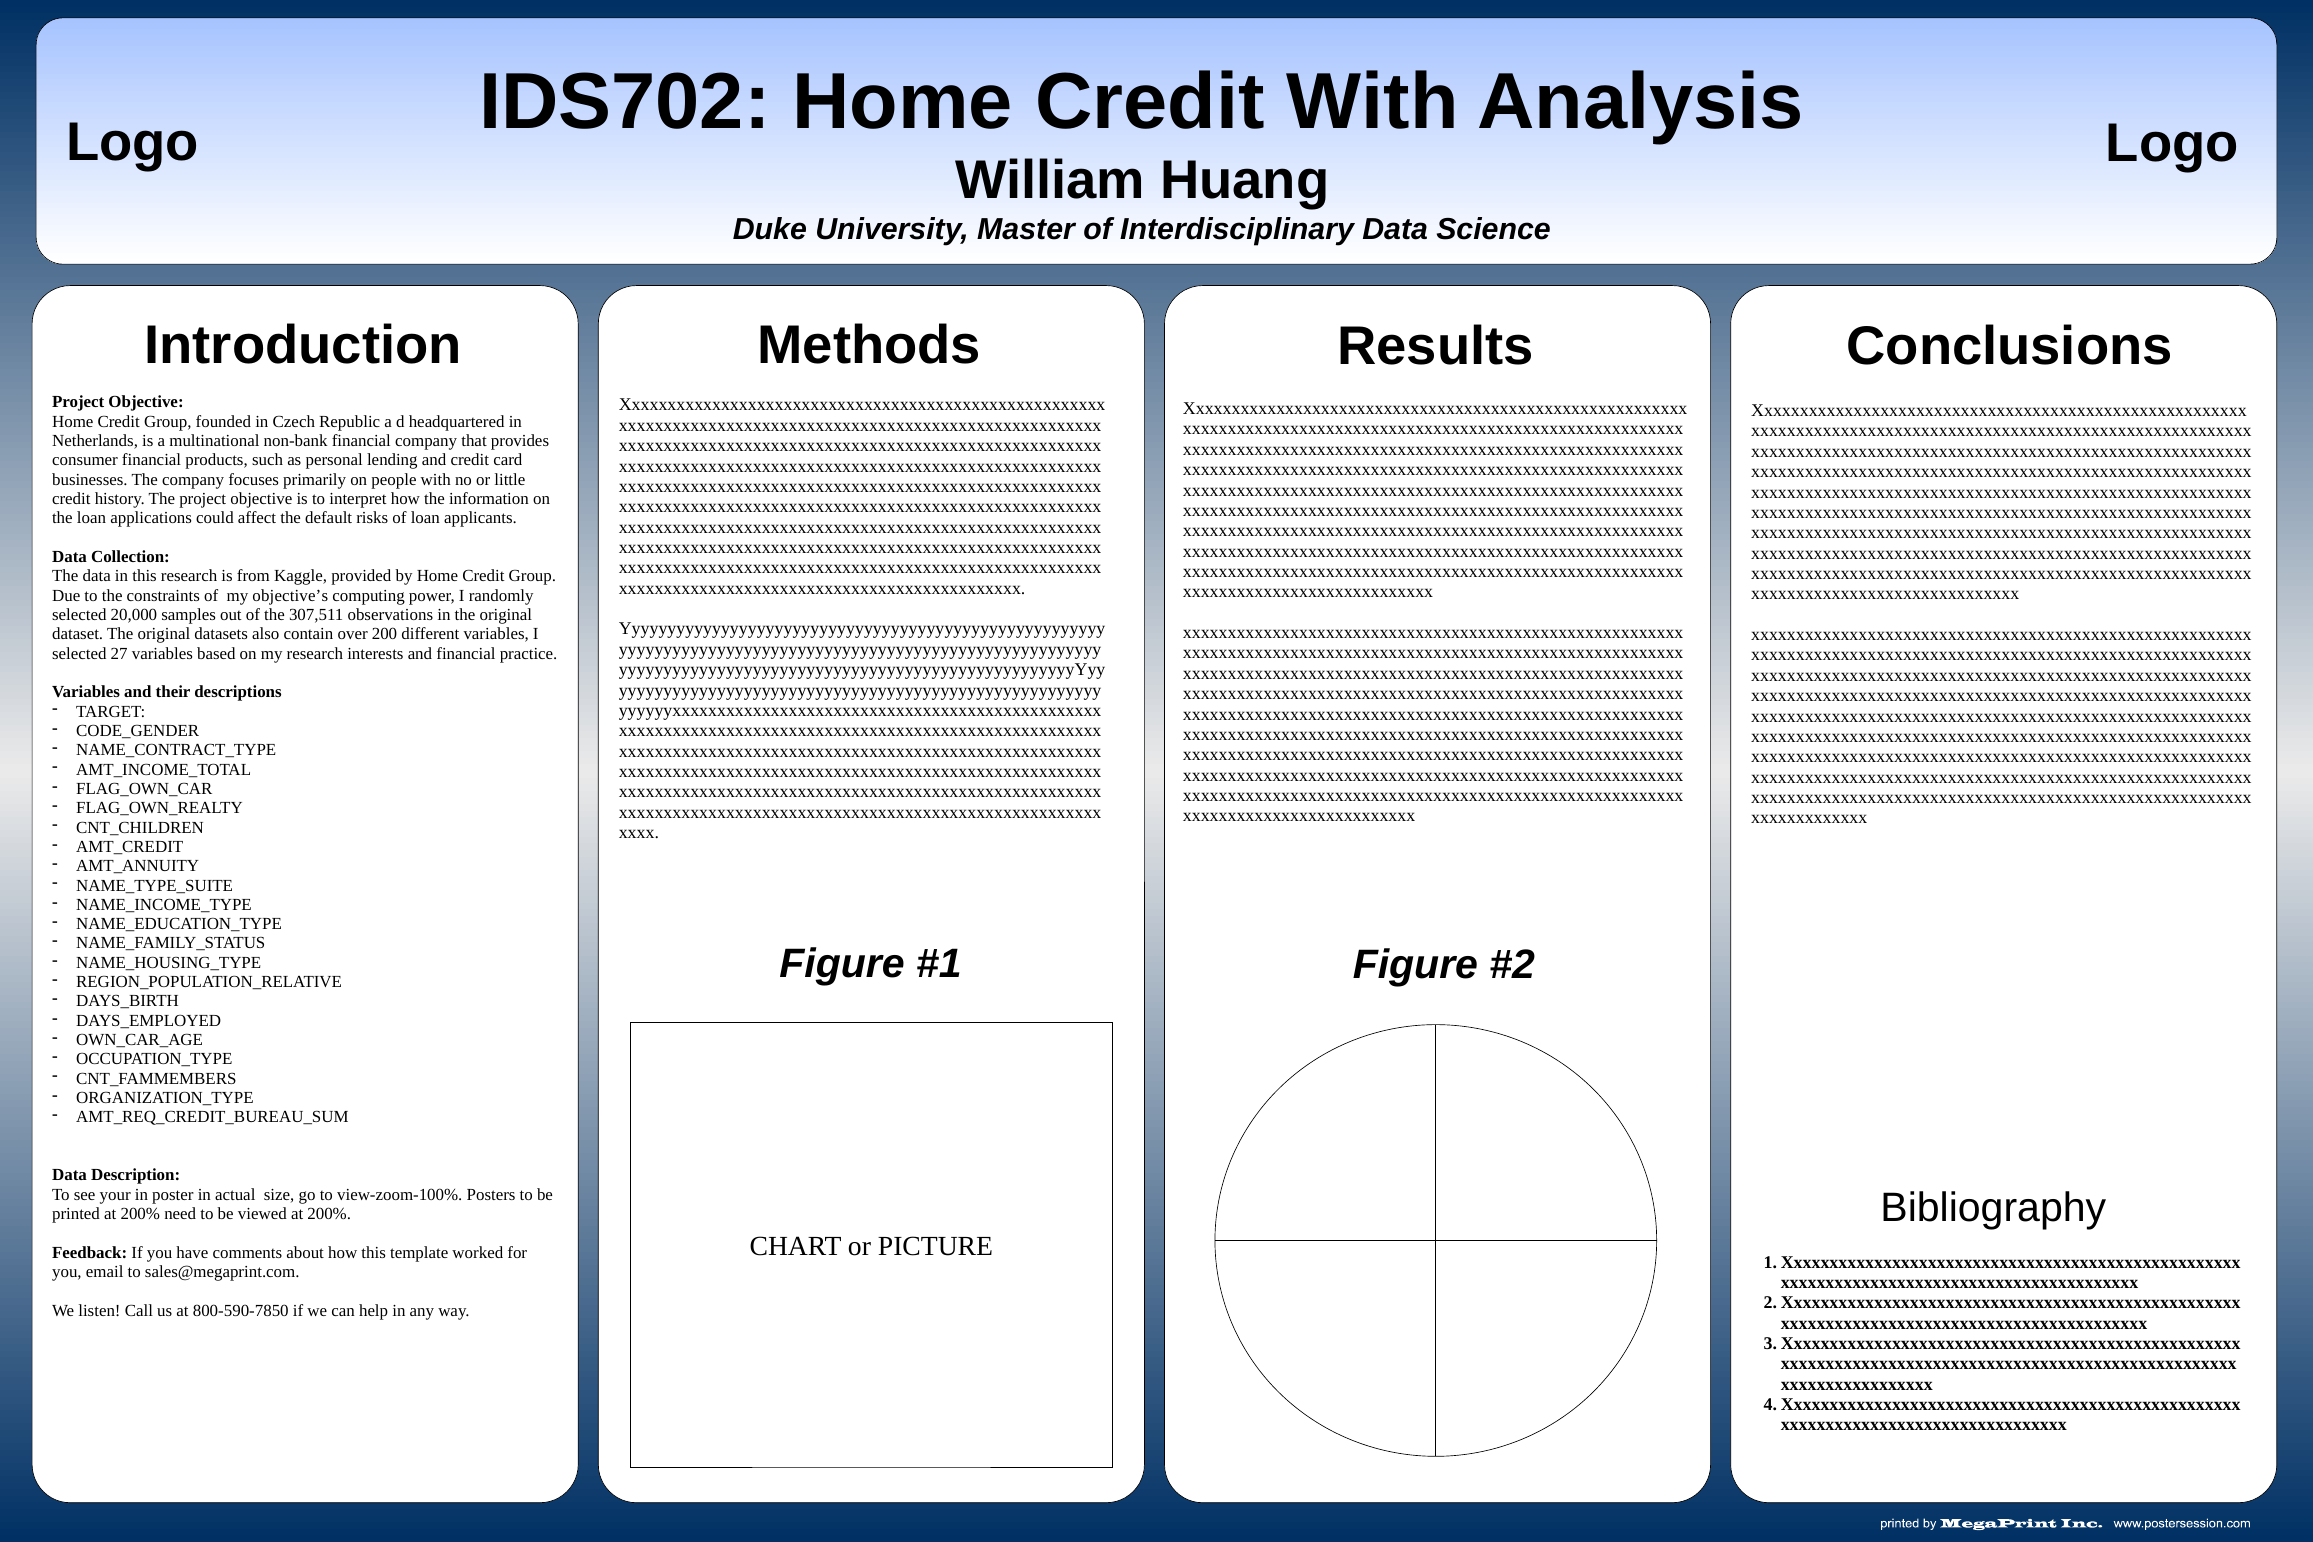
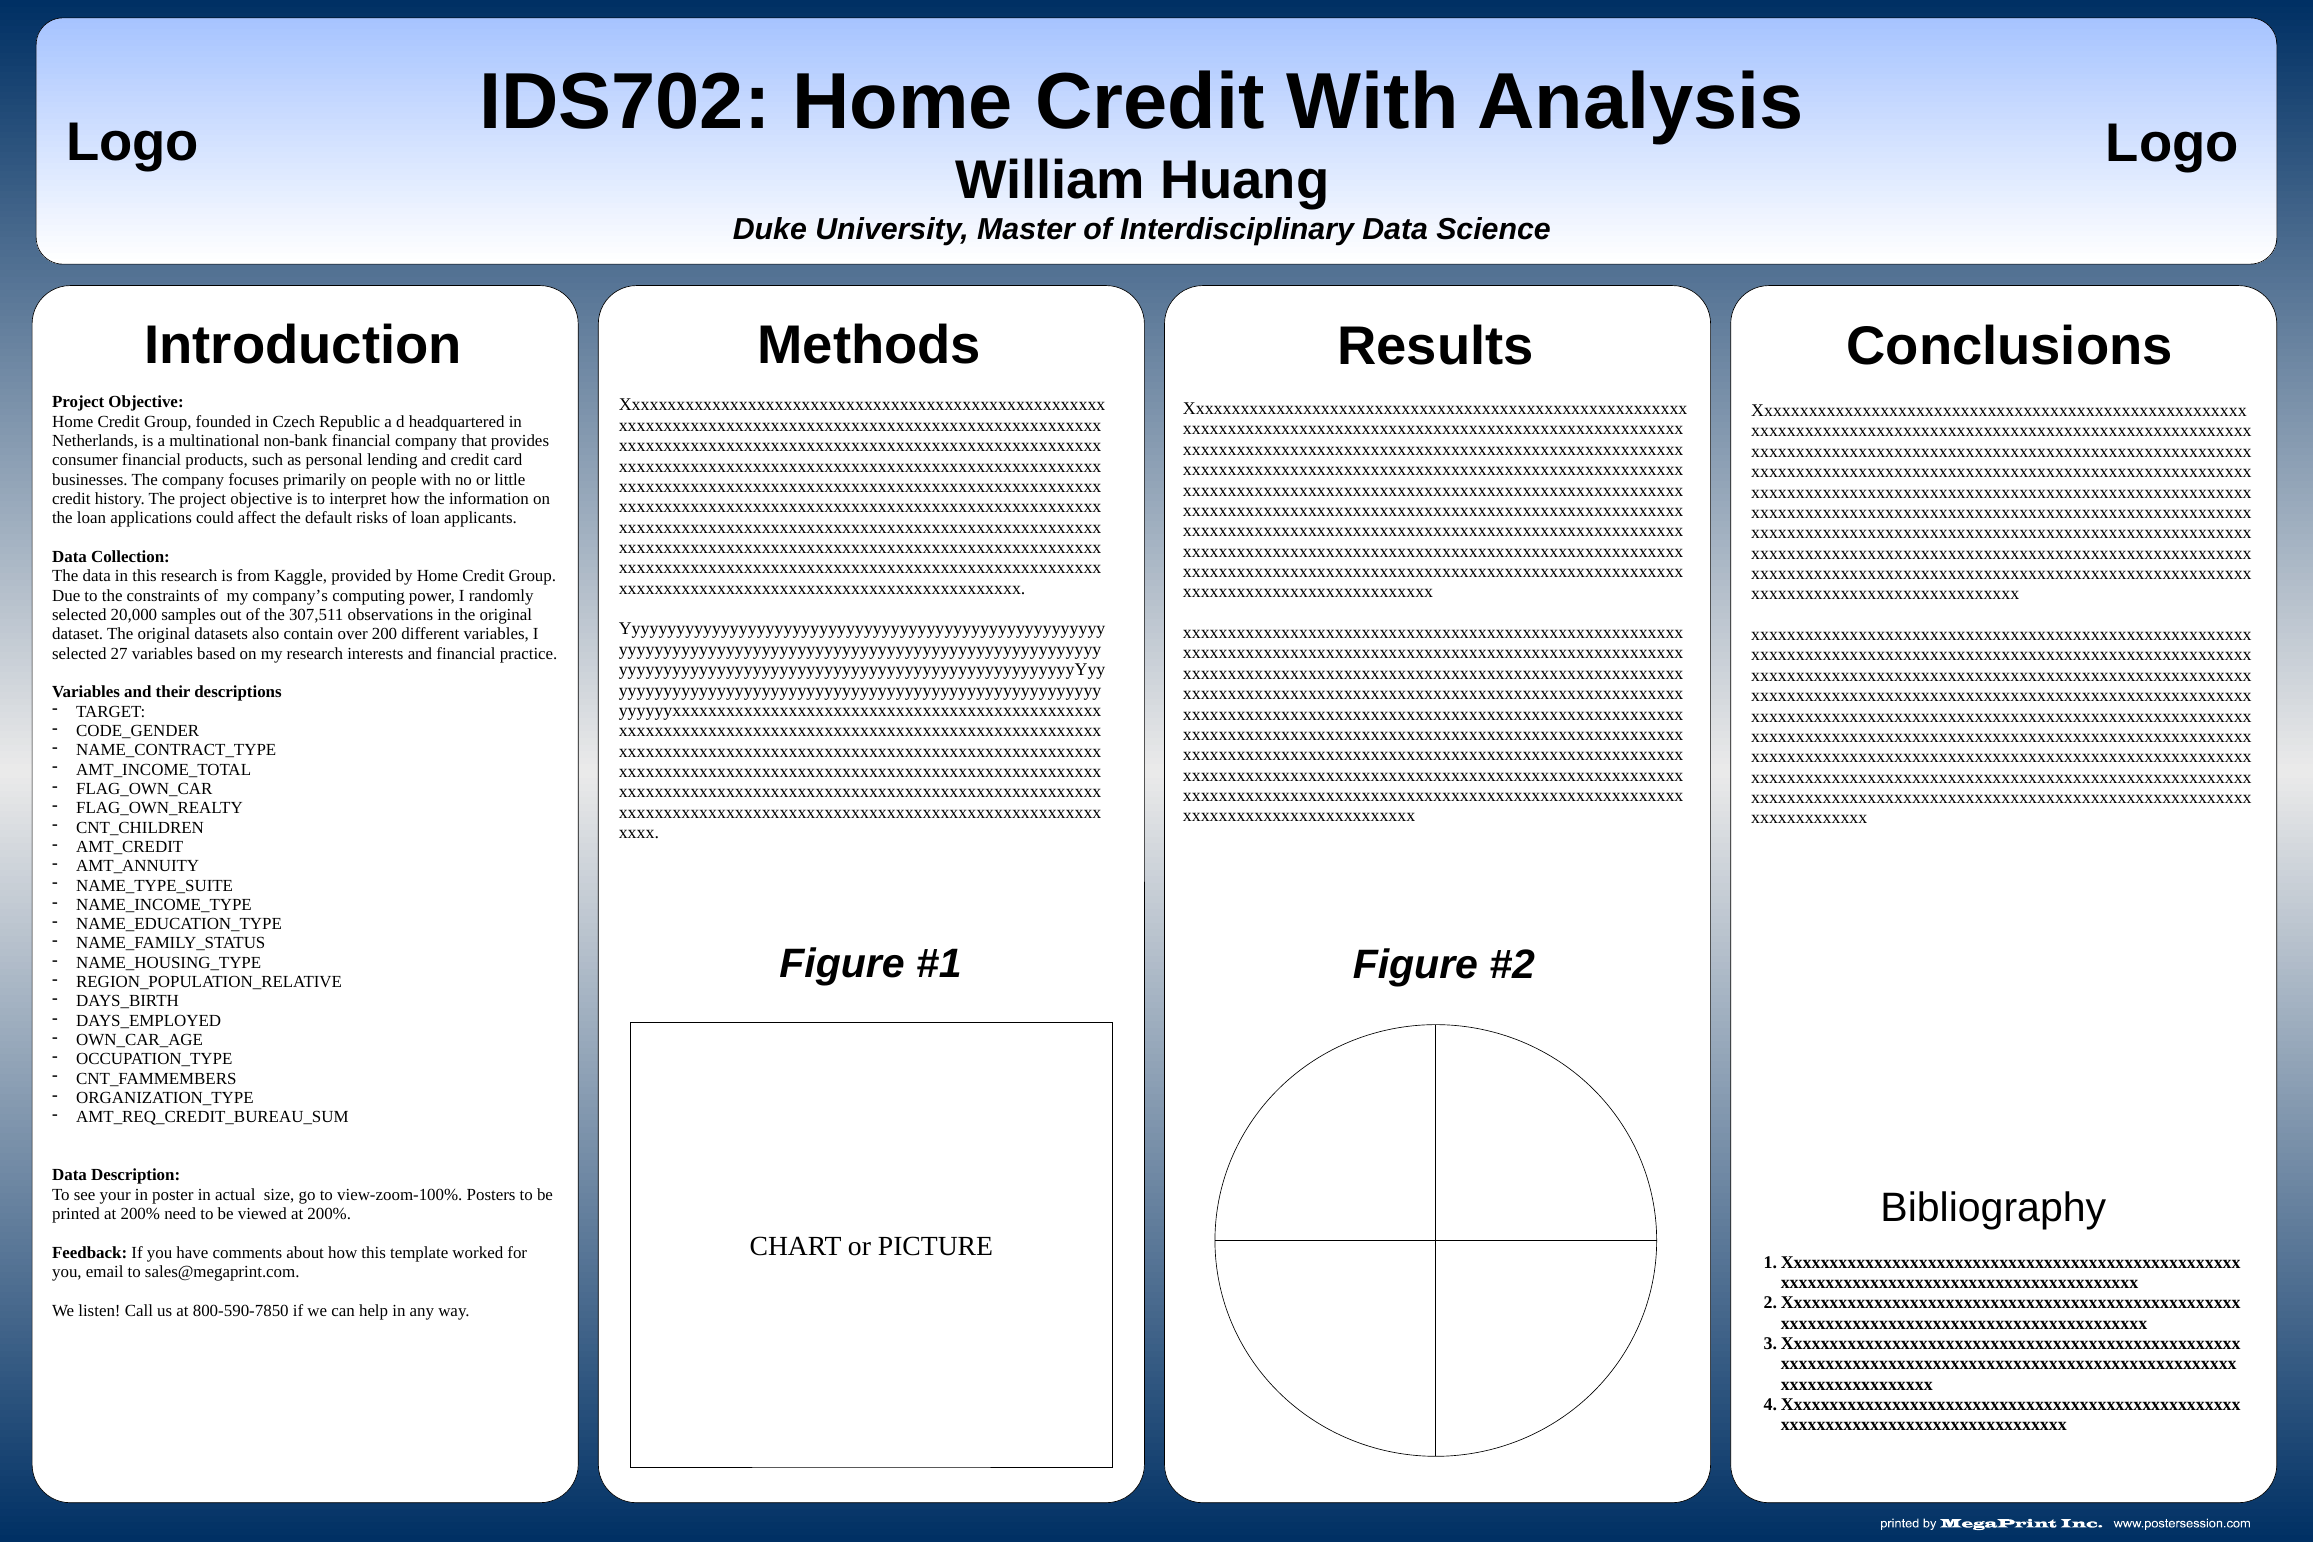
objective’s: objective’s -> company’s (290, 596)
